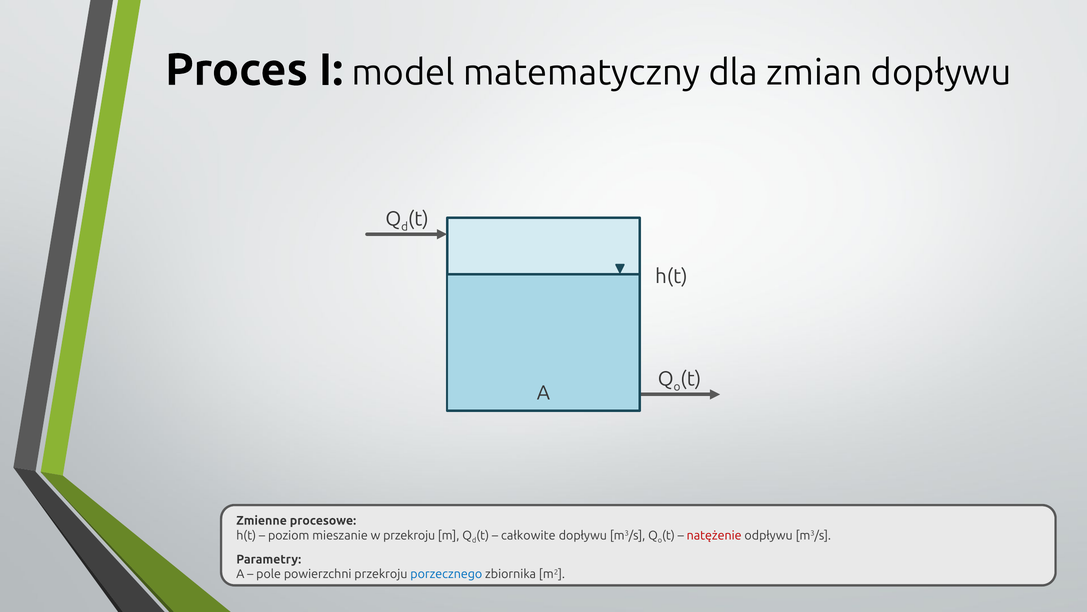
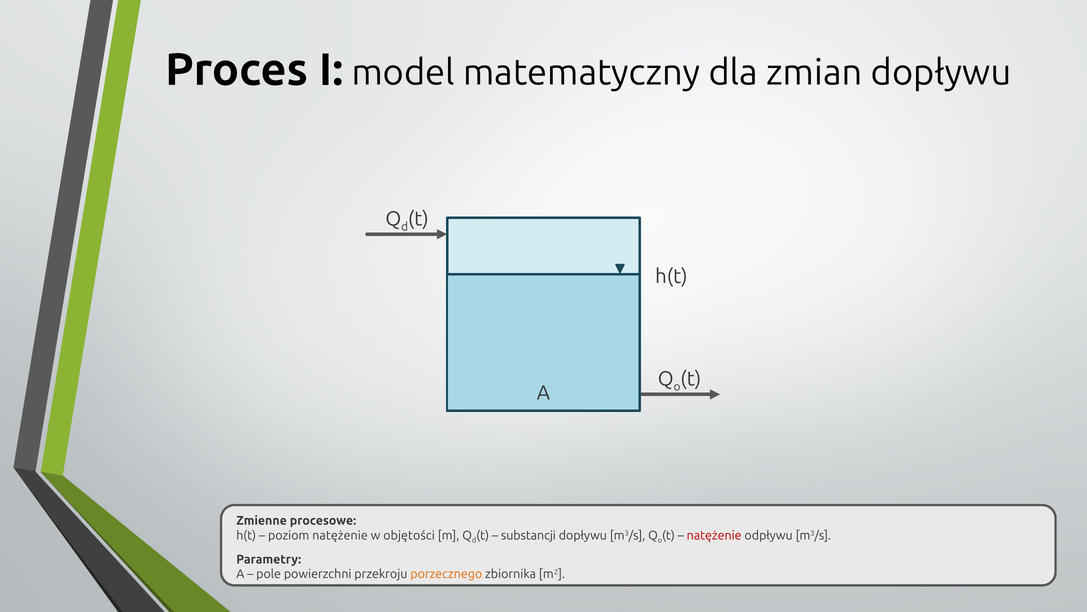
poziom mieszanie: mieszanie -> natężenie (340, 535)
w przekroju: przekroju -> objętości (409, 535)
całkowite: całkowite -> substancji (528, 535)
porzecznego colour: blue -> orange (446, 574)
